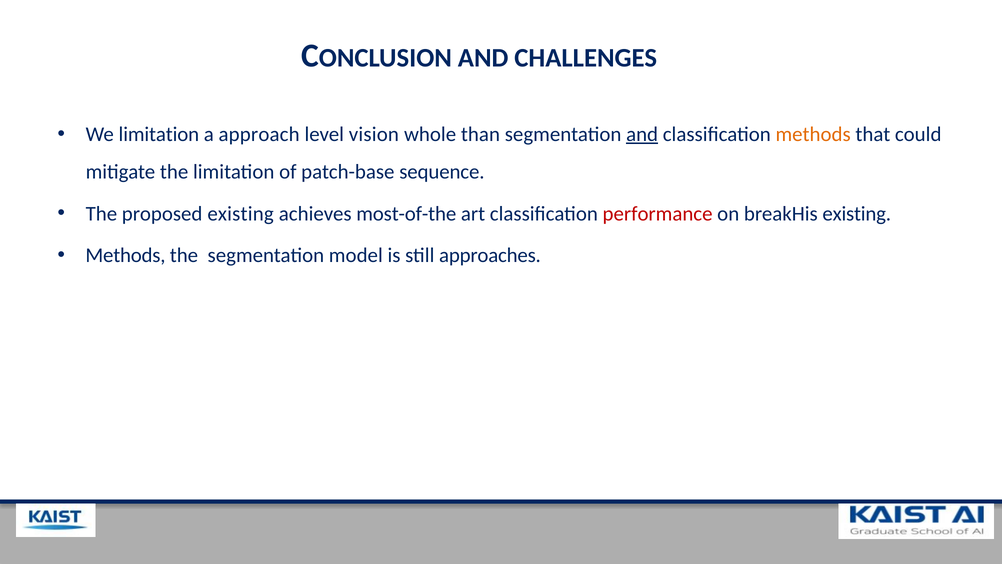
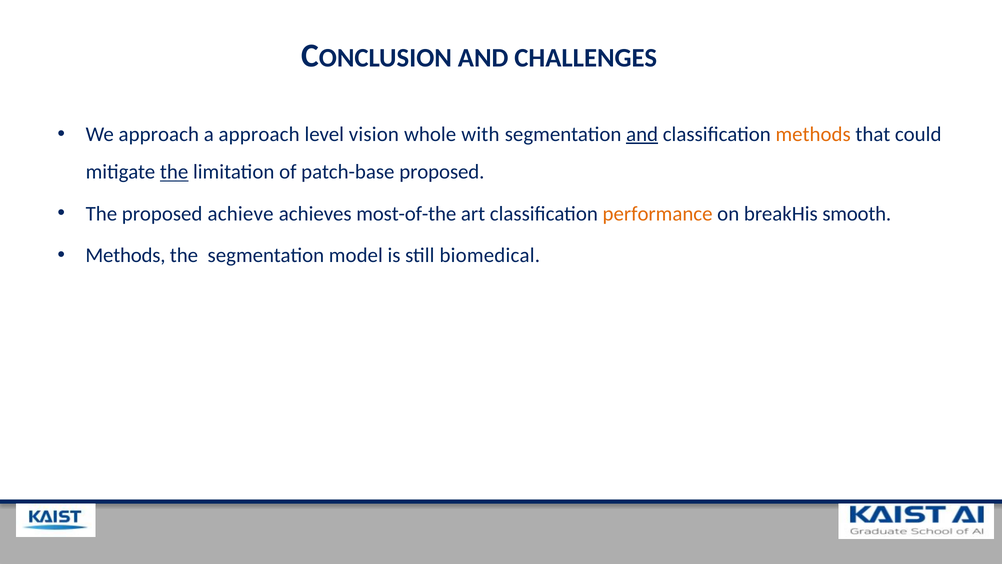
We limitation: limitation -> approach (159, 134)
than: than -> with (480, 134)
the underline: none -> present (174, 172)
patch-base sequence: sequence -> proposed (442, 172)
proposed existing: existing -> achieve (241, 214)
performance colour: red -> orange (658, 214)
breakHis existing: existing -> smooth (857, 214)
approaches: approaches -> biomedical (490, 255)
